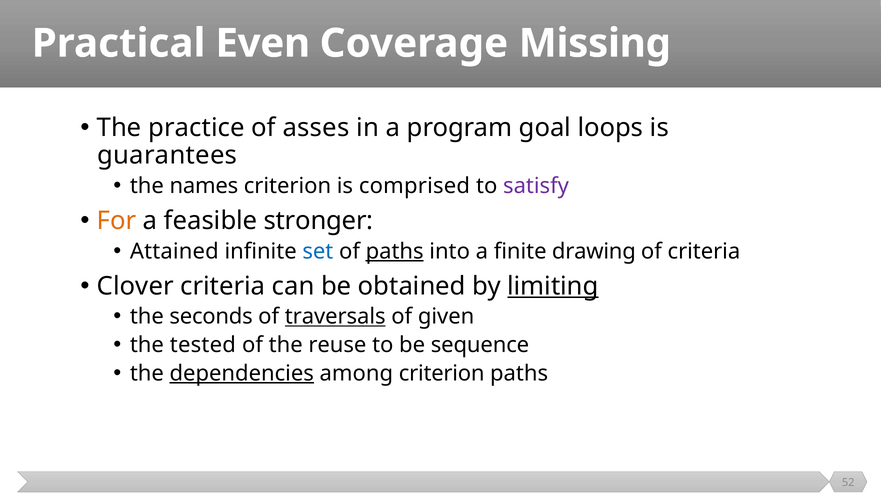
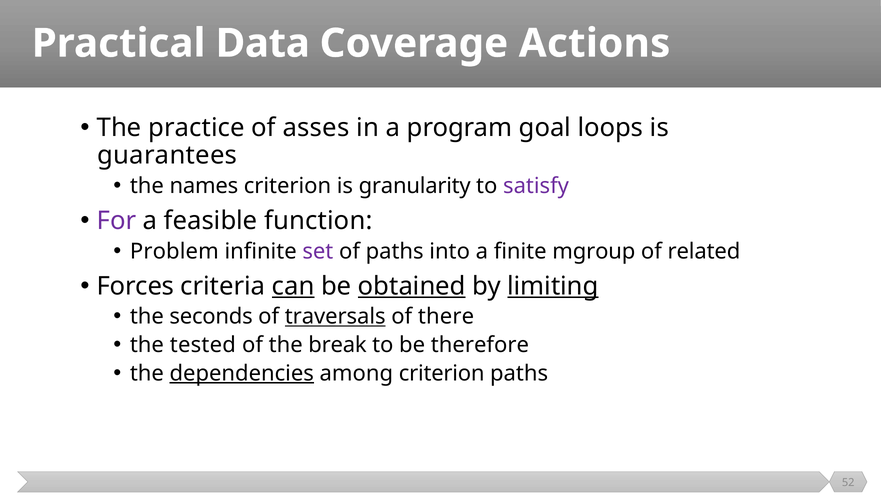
Even: Even -> Data (263, 43)
Missing: Missing -> Actions (595, 43)
comprised: comprised -> granularity (415, 186)
For colour: orange -> purple (117, 221)
stronger: stronger -> function (318, 221)
Attained: Attained -> Problem (174, 251)
set colour: blue -> purple (318, 251)
paths underline: present -> none (395, 251)
drawing: drawing -> mgroup (594, 251)
of criteria: criteria -> related (704, 251)
Clover: Clover -> Forces (135, 286)
can underline: none -> present (293, 286)
obtained underline: none -> present (412, 286)
given: given -> there (446, 316)
reuse: reuse -> break (338, 345)
sequence: sequence -> therefore (480, 345)
